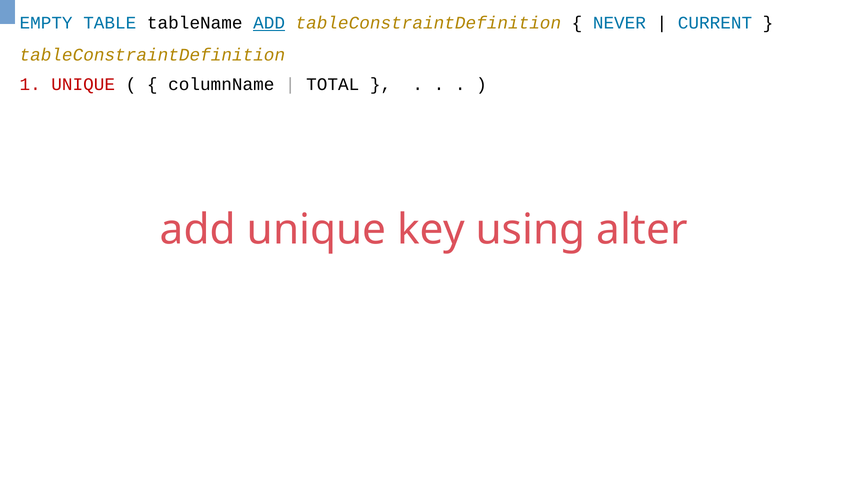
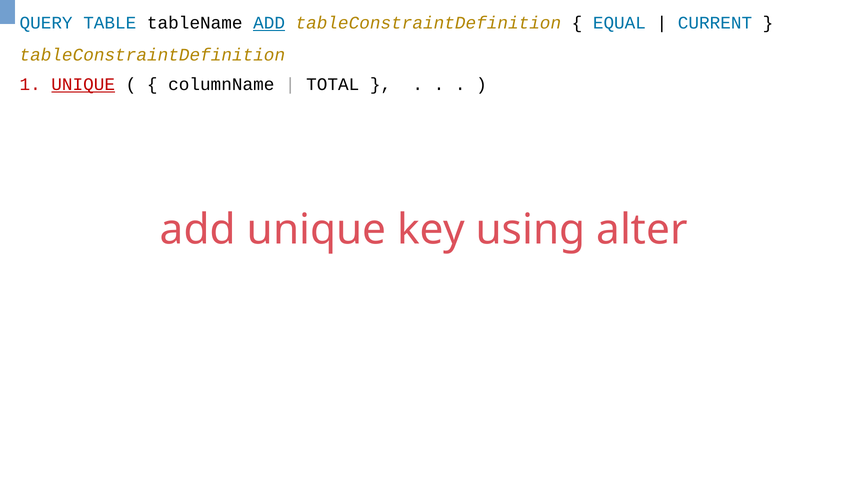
EMPTY: EMPTY -> QUERY (46, 23)
NEVER: NEVER -> EQUAL (619, 23)
UNIQUE underline: none -> present (83, 85)
